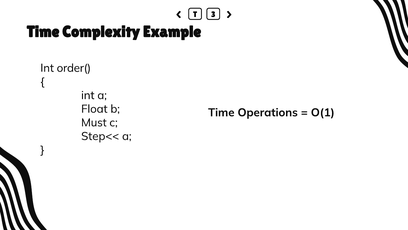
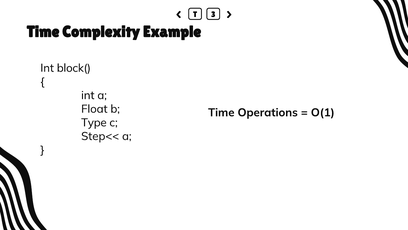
order(: order( -> block( (74, 68)
Must: Must -> Type (94, 122)
